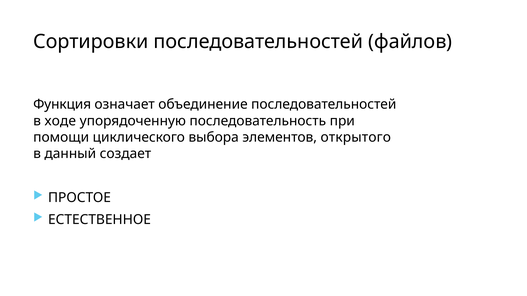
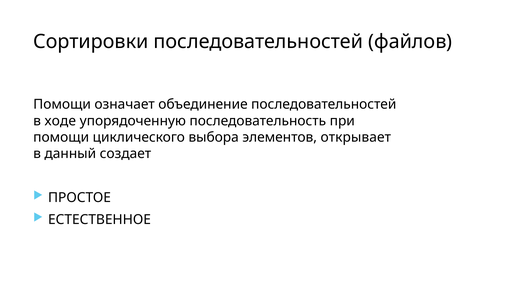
Функция: Функция -> Помощи (62, 105)
открытого: открытого -> открывает (356, 137)
